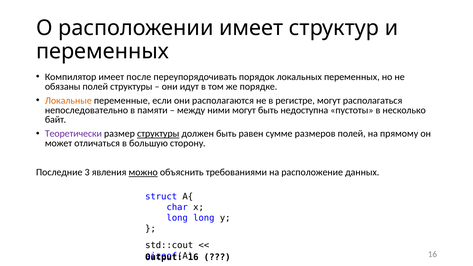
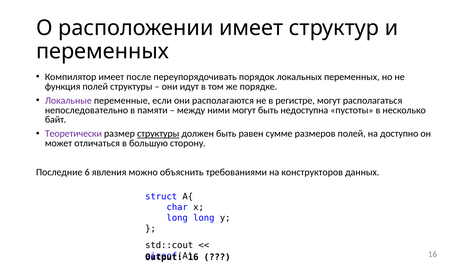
обязаны: обязаны -> функция (63, 87)
Локальные colour: orange -> purple (68, 101)
прямому: прямому -> доступно (399, 134)
3: 3 -> 6 (87, 172)
можно underline: present -> none (143, 172)
расположение: расположение -> конструкторов (312, 172)
